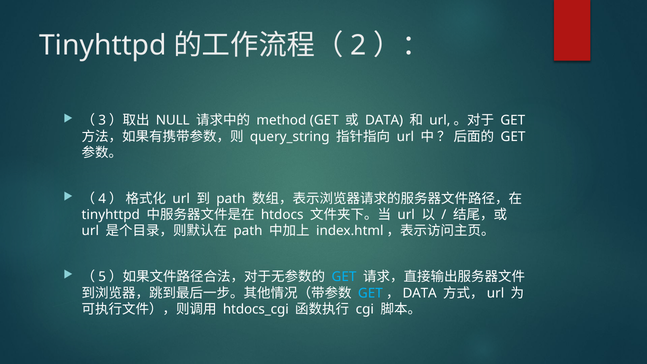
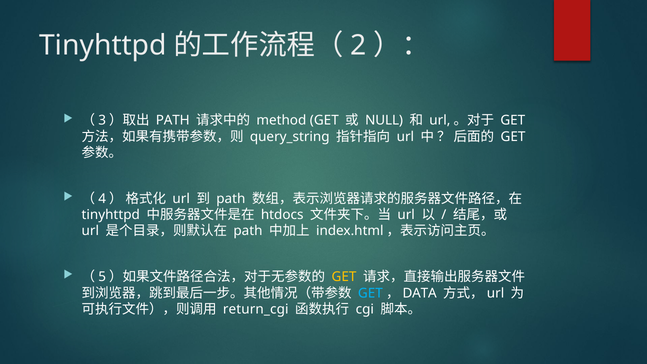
NULL: NULL -> PATH (173, 120)
DATA: DATA -> NULL (384, 120)
GET colour: light blue -> yellow (344, 277)
htdocs_cgi: htdocs_cgi -> return_cgi (256, 309)
